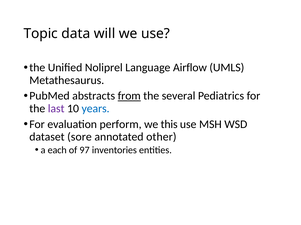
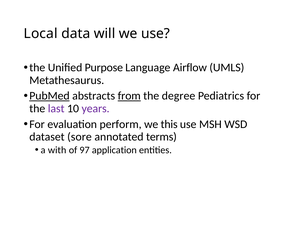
Topic: Topic -> Local (41, 34)
Noliprel: Noliprel -> Purpose (104, 68)
PubMed underline: none -> present (49, 96)
several: several -> degree (179, 96)
years colour: blue -> purple (96, 109)
other: other -> terms (161, 137)
each: each -> with (57, 151)
inventories: inventories -> application (114, 151)
